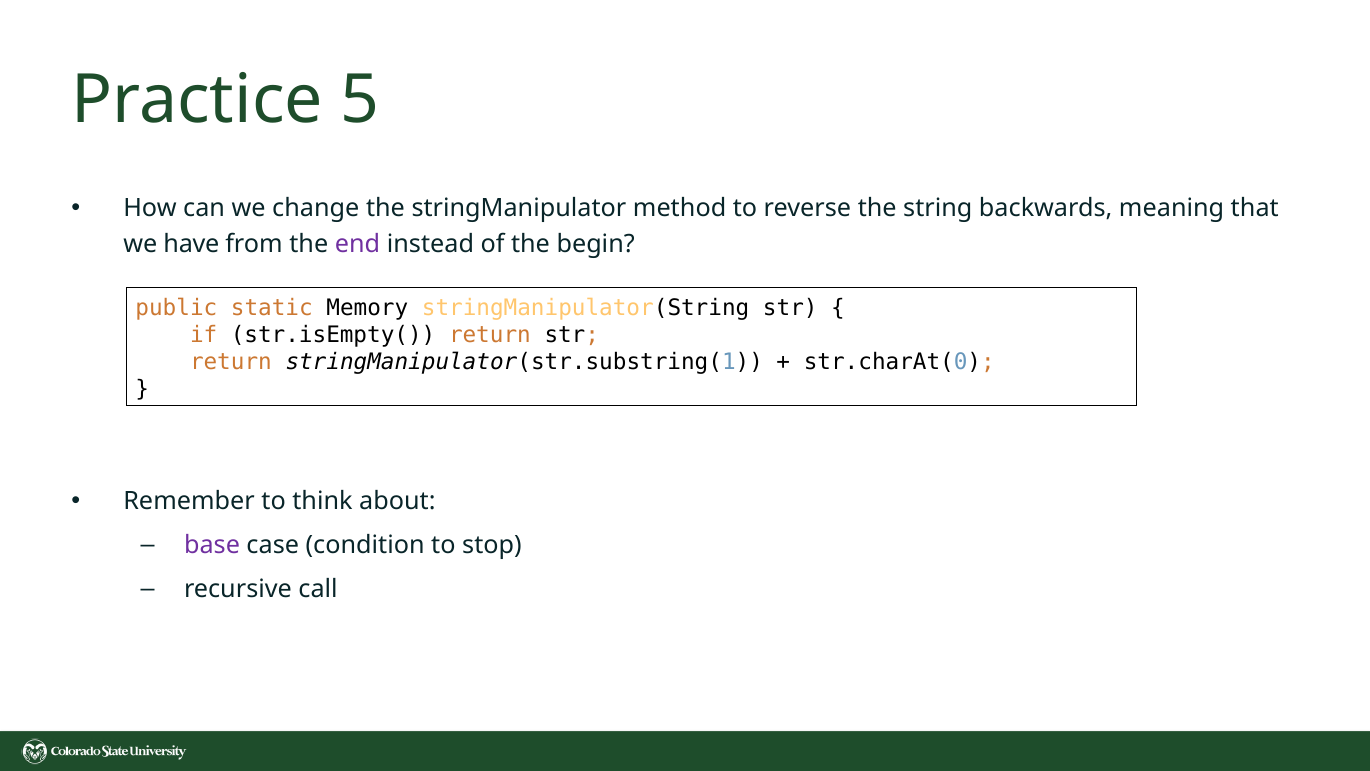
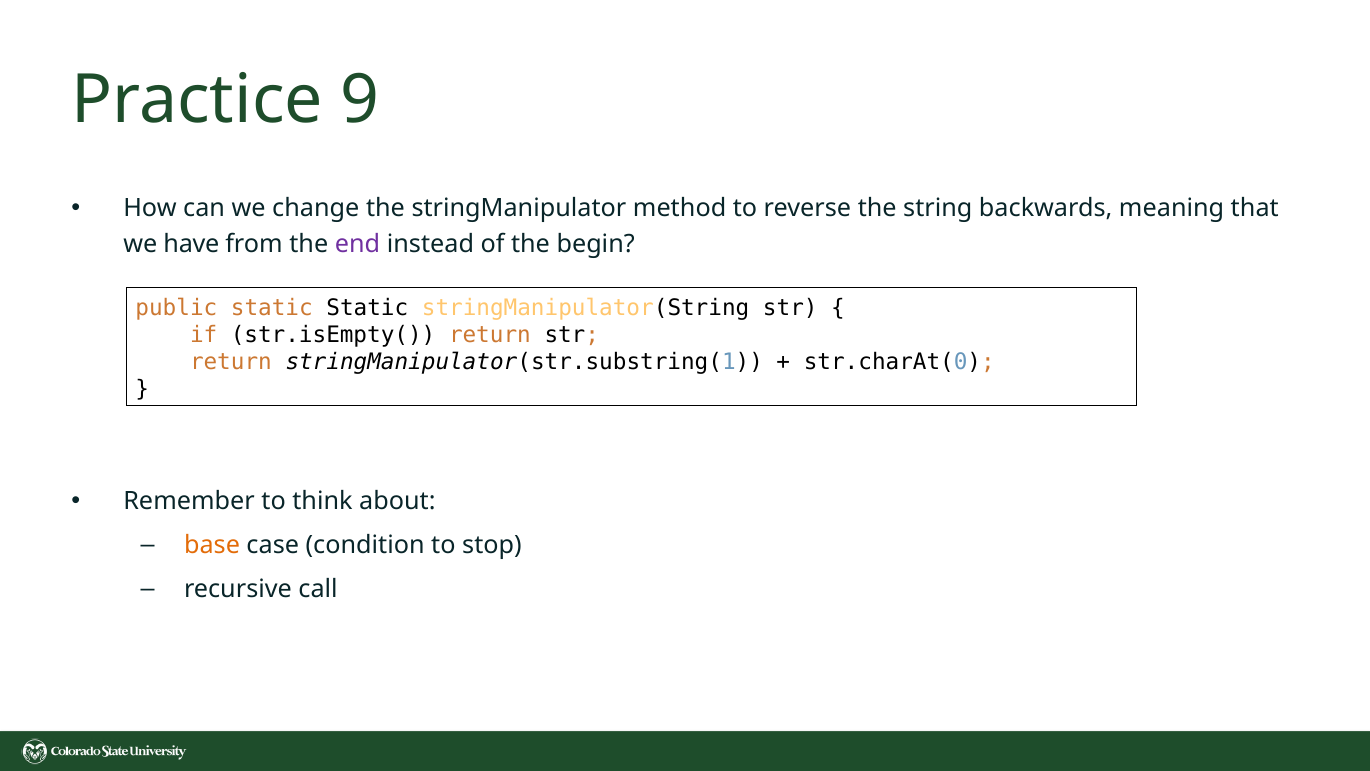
5: 5 -> 9 (360, 100)
static Memory: Memory -> Static (367, 307)
base colour: purple -> orange (212, 545)
